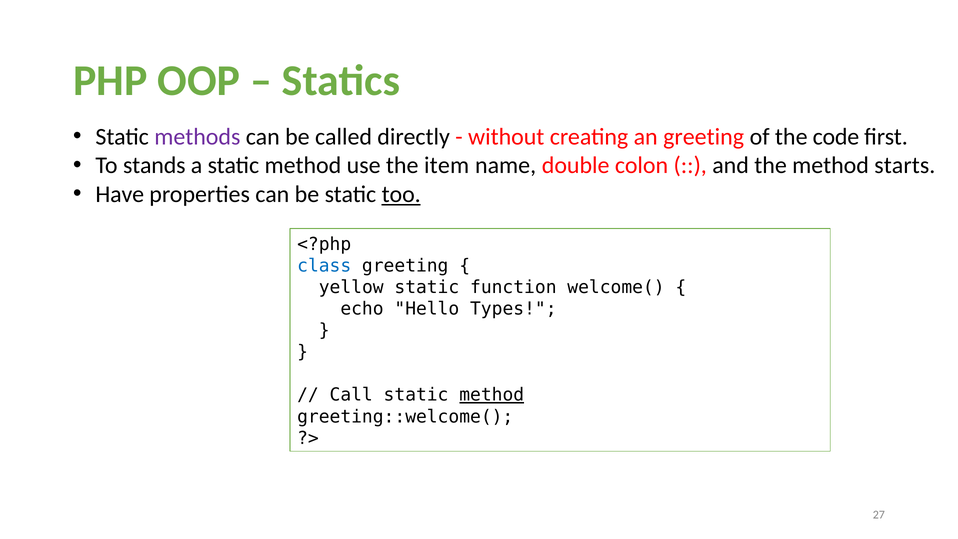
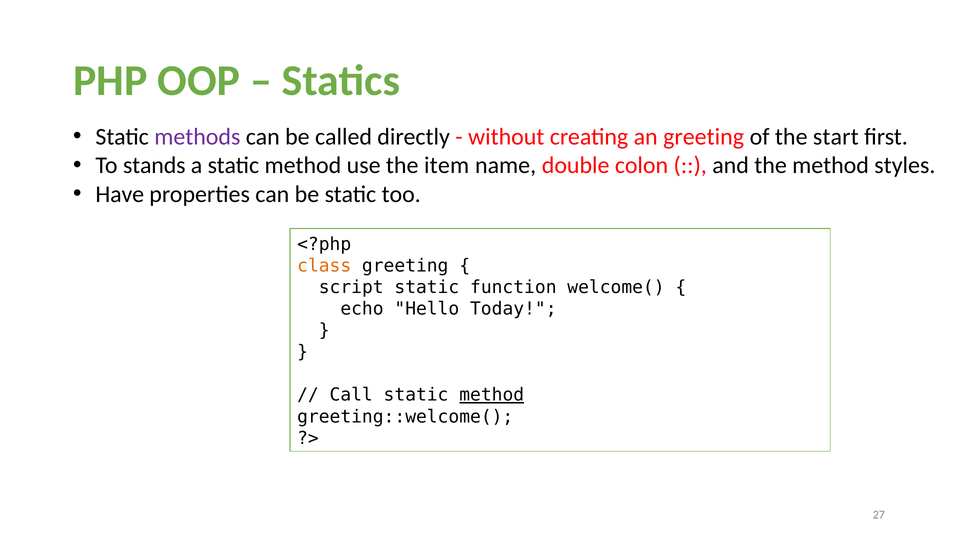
code: code -> start (836, 137)
starts: starts -> styles (905, 165)
too underline: present -> none (401, 194)
class colour: blue -> orange (324, 266)
yellow: yellow -> script (351, 287)
Types: Types -> Today (513, 309)
